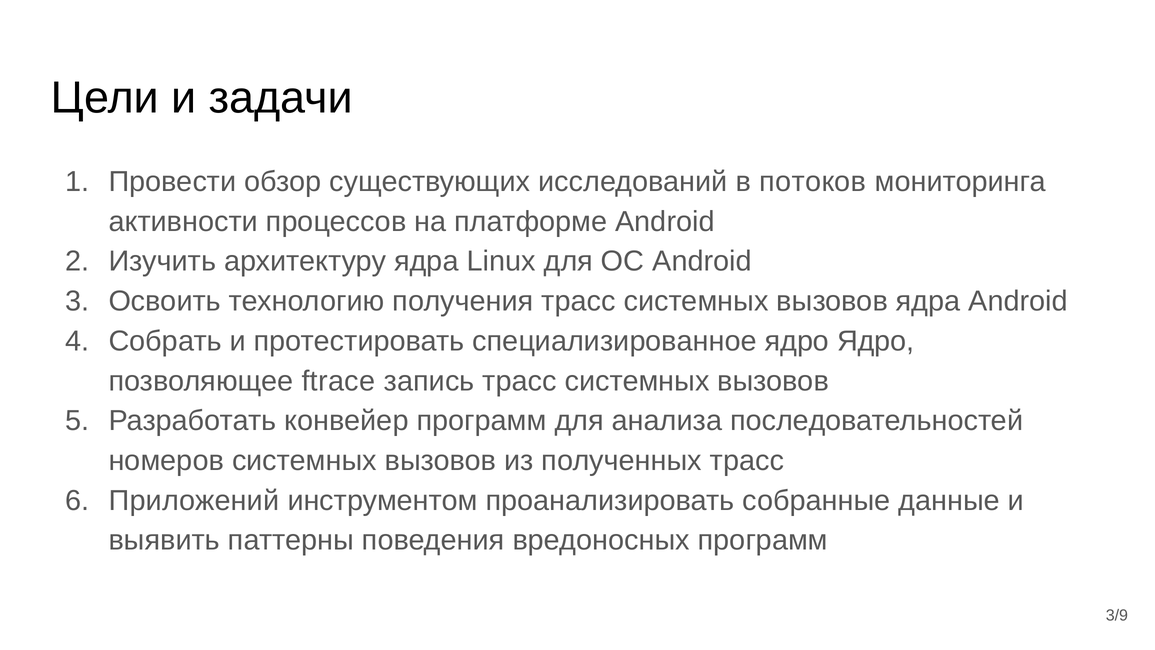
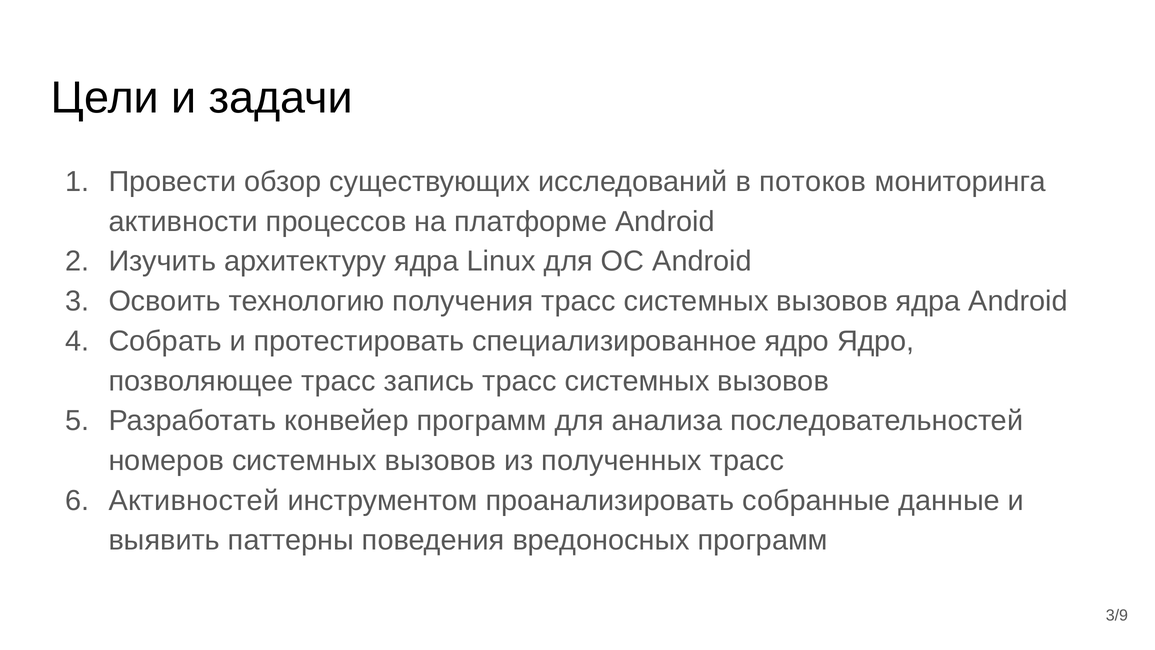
позволяющее ftrace: ftrace -> трасс (339, 381)
Приложений: Приложений -> Активностей (194, 500)
